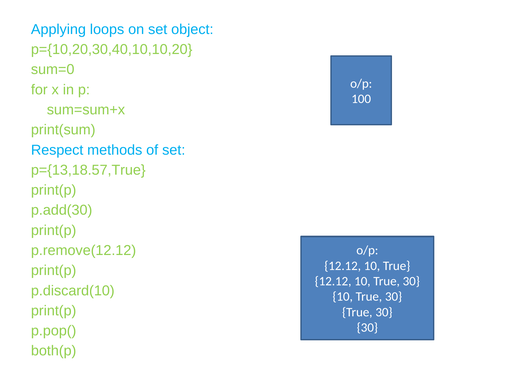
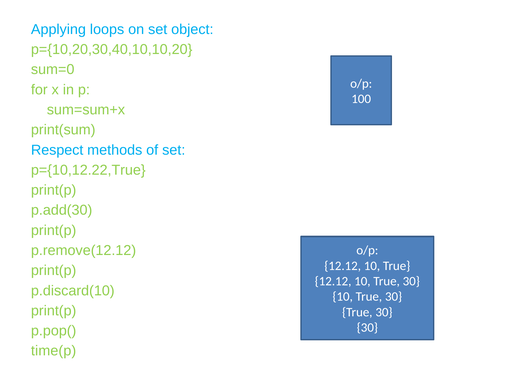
p={13,18.57,True: p={13,18.57,True -> p={10,12.22,True (88, 170)
both(p: both(p -> time(p (54, 351)
